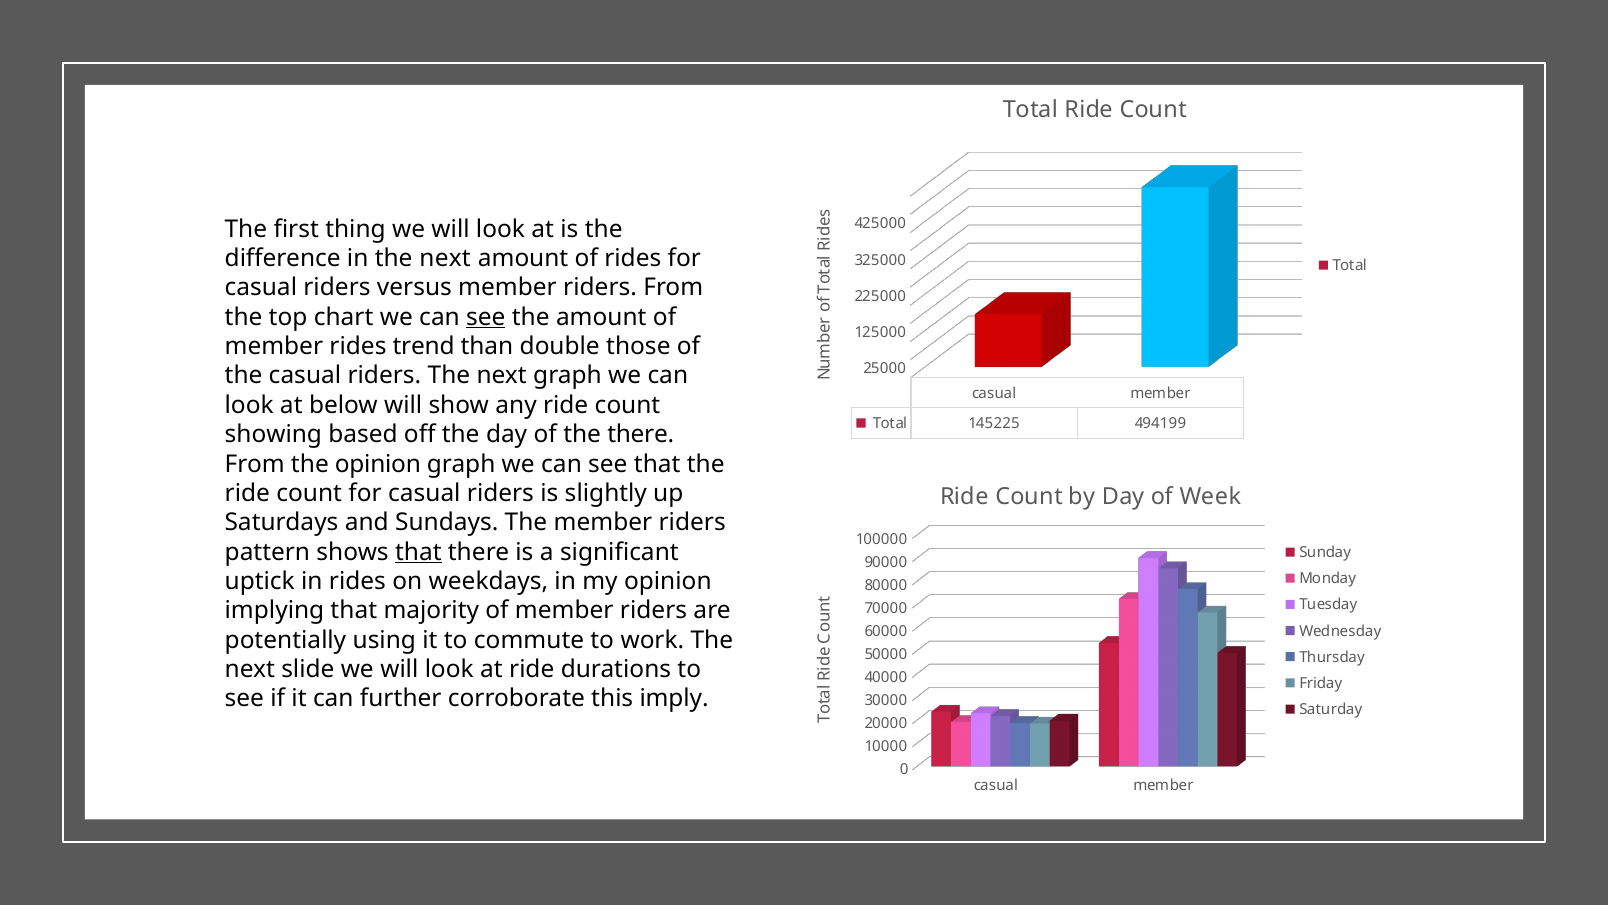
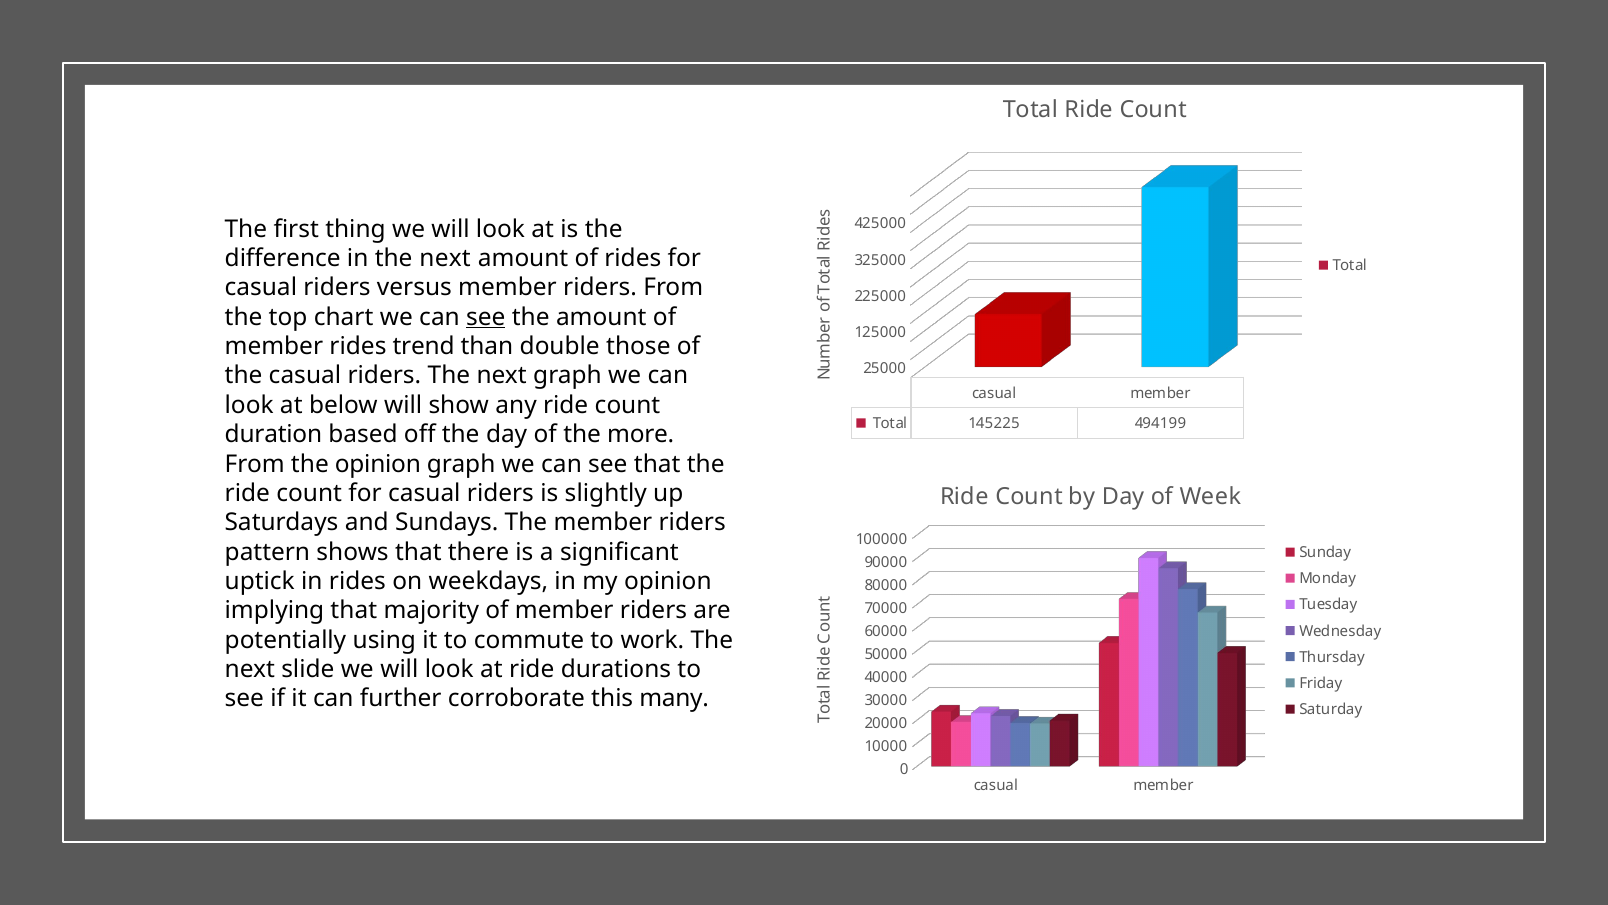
showing: showing -> duration (273, 434)
the there: there -> more (641, 434)
that underline: present -> none (418, 552)
imply: imply -> many (674, 698)
